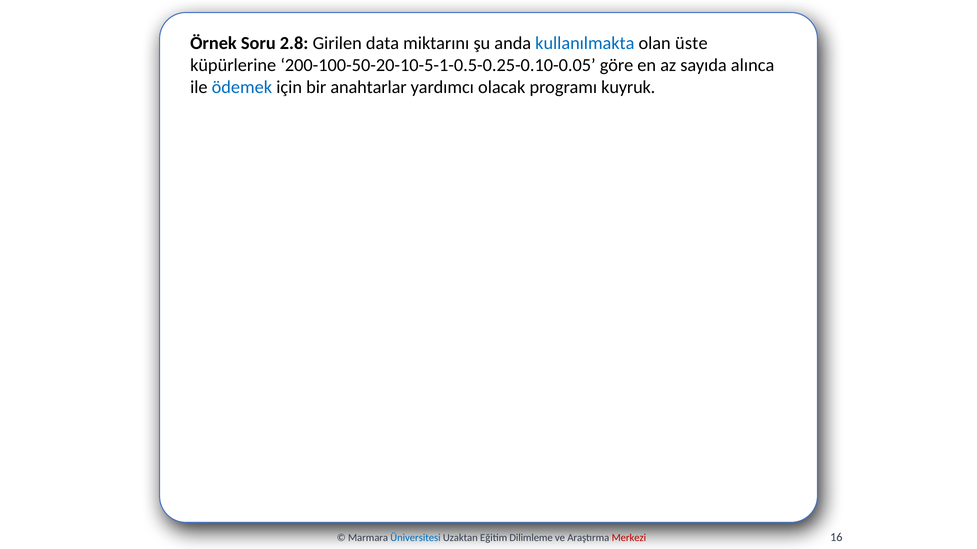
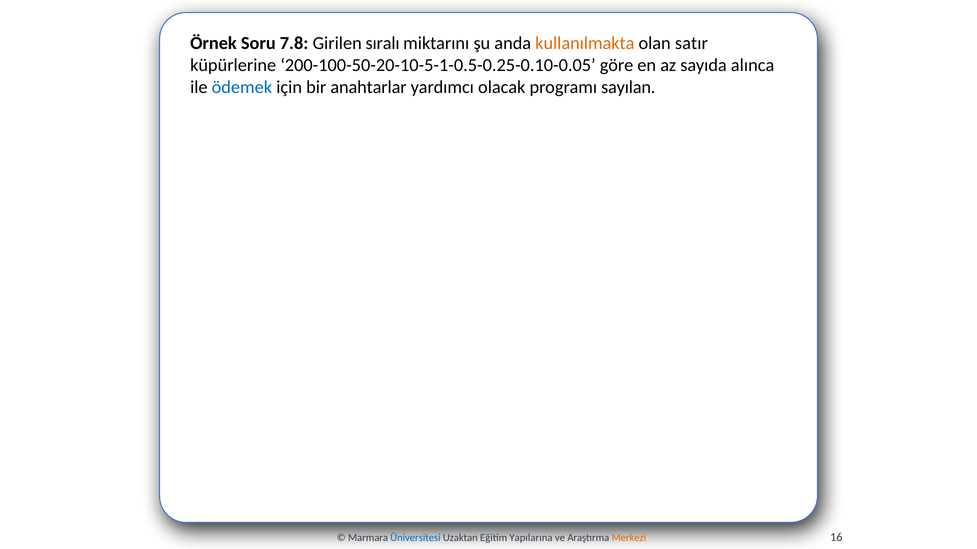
2.8: 2.8 -> 7.8 (294, 43)
data: data -> sıralı (383, 43)
kullanılmakta colour: blue -> orange (585, 43)
üste: üste -> satır (691, 43)
kuyruk: kuyruk -> sayılan (628, 87)
Dilimleme: Dilimleme -> Yapılarına (531, 538)
Merkezi colour: red -> orange (629, 538)
